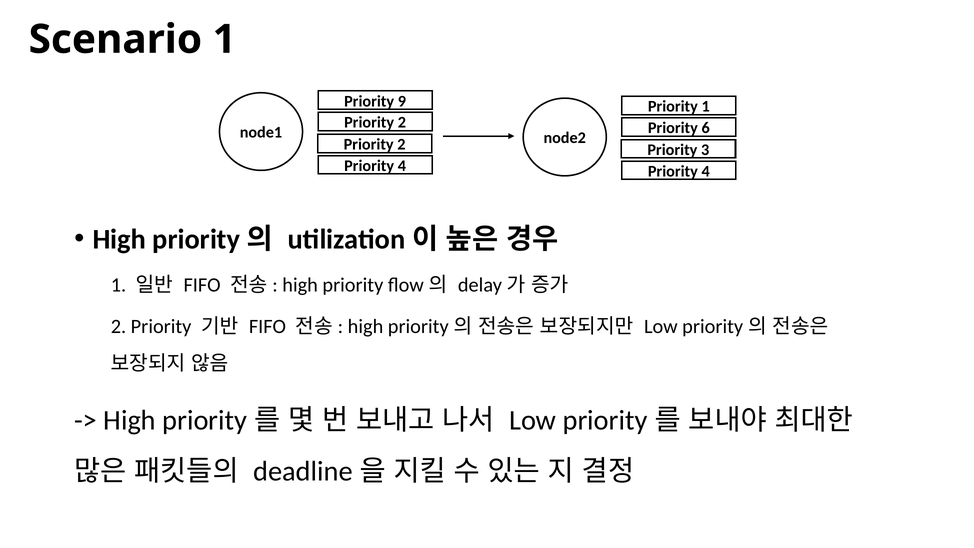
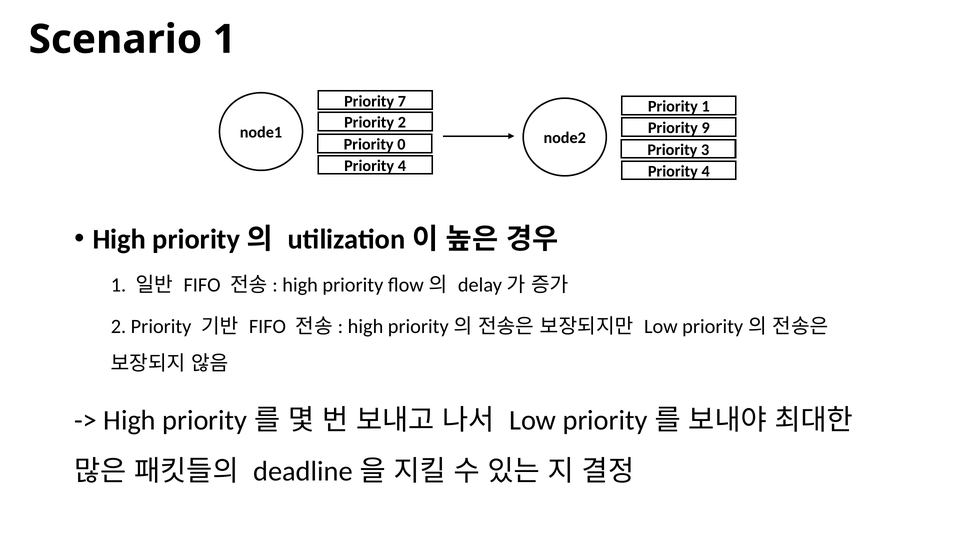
9: 9 -> 7 (402, 101)
6: 6 -> 9 (706, 128)
2: 2 -> 0 (401, 145)
